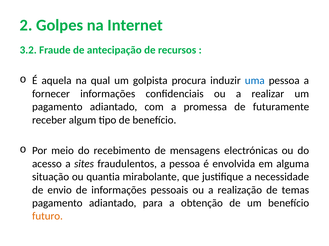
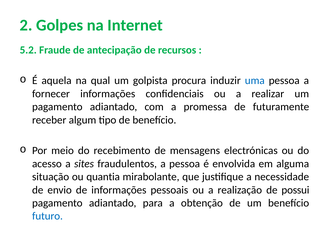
3.2: 3.2 -> 5.2 (28, 50)
temas: temas -> possui (295, 190)
futuro colour: orange -> blue (47, 217)
